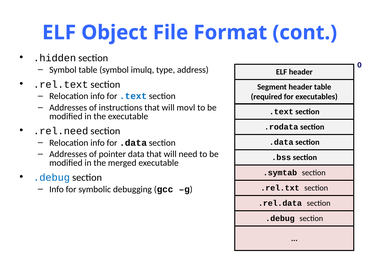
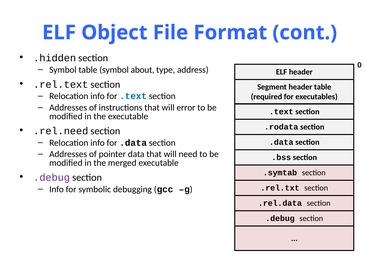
imulq: imulq -> about (143, 70)
movl: movl -> error (186, 107)
.debug colour: blue -> purple (52, 177)
